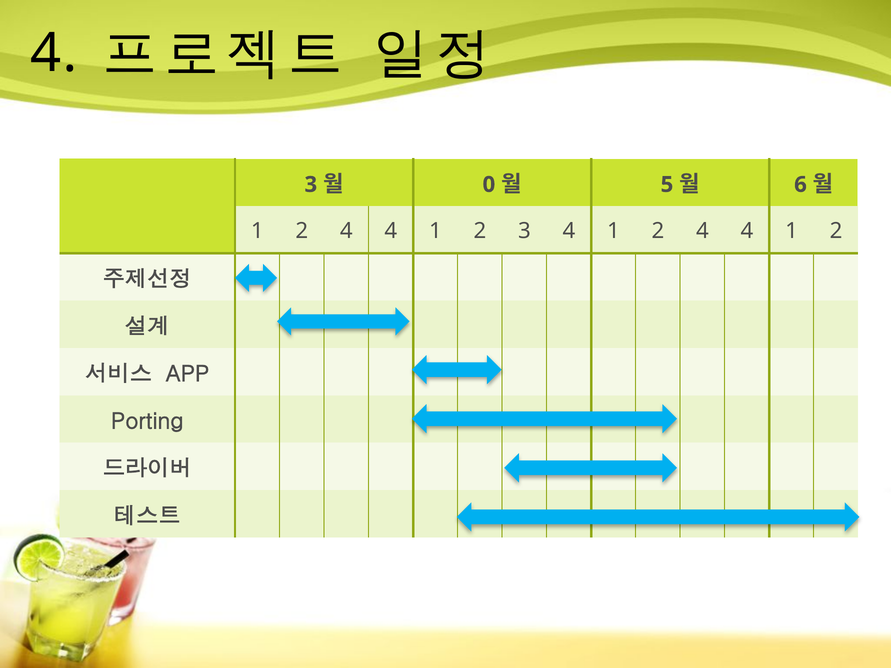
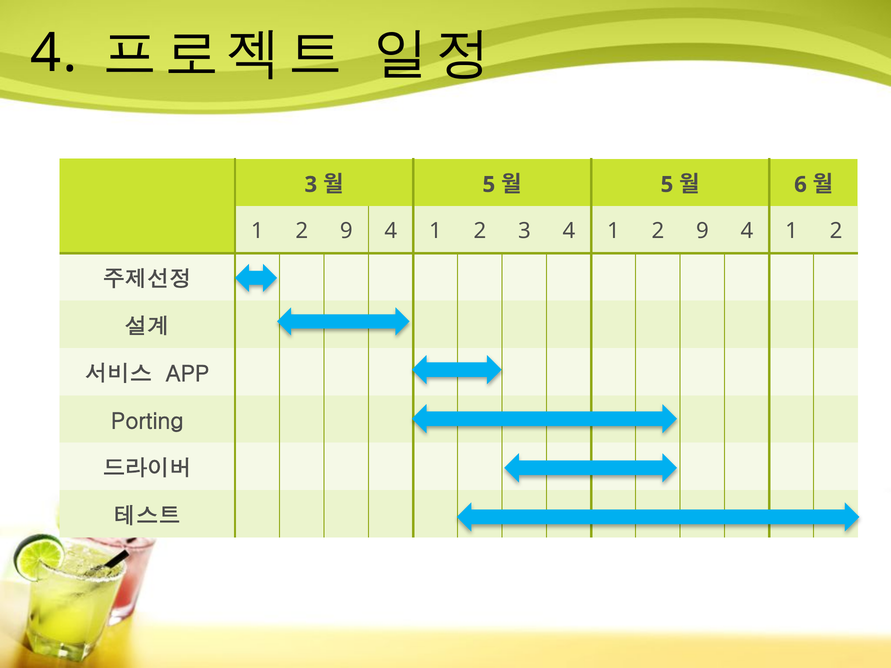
0: 0 -> 5 (489, 185)
4: 4 -> 9 (346, 231)
4 1 2 4: 4 -> 9 (702, 231)
